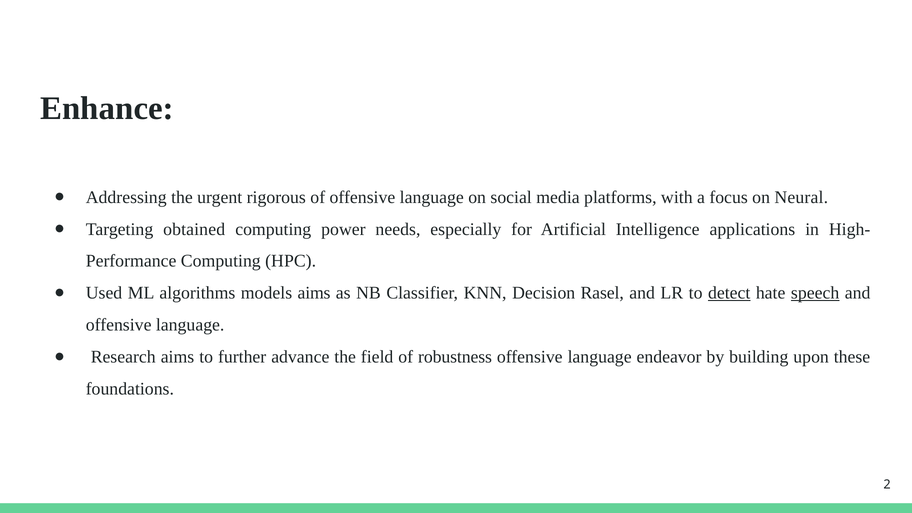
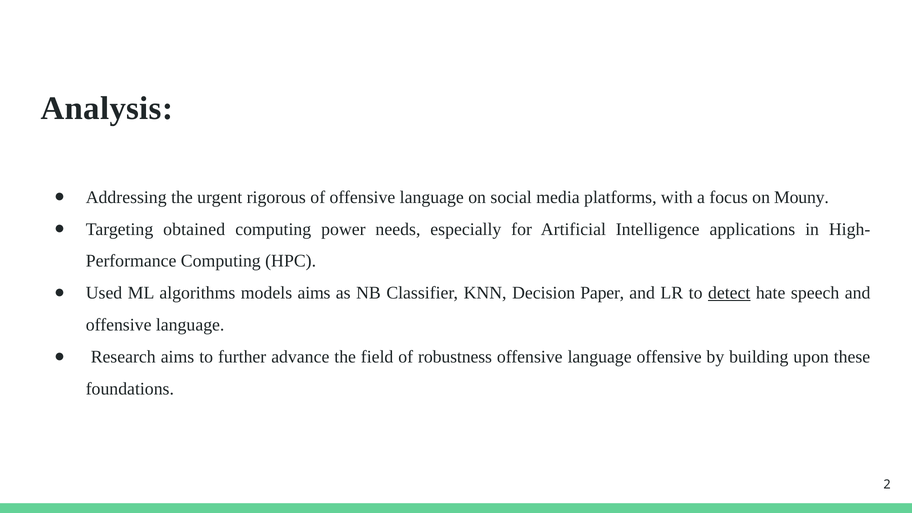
Enhance: Enhance -> Analysis (107, 108)
Neural: Neural -> Mouny (801, 197)
Rasel: Rasel -> Paper (602, 293)
speech underline: present -> none (815, 293)
language endeavor: endeavor -> offensive (669, 357)
